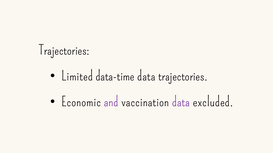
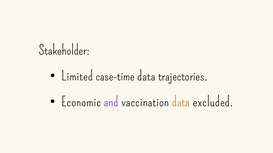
Trajectories: Trajectories -> Stakeholder (64, 51)
data-time: data-time -> case-time (115, 76)
data colour: purple -> orange (181, 102)
